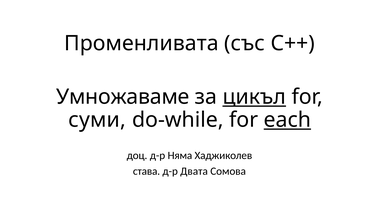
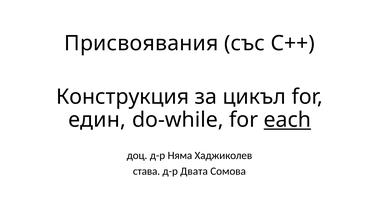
Променливата: Променливата -> Присвоявания (141, 43)
Умножаваме: Умножаваме -> Конструкция (123, 97)
цикъл underline: present -> none (254, 97)
суми: суми -> един (97, 120)
